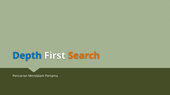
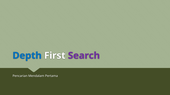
Search colour: orange -> purple (84, 56)
